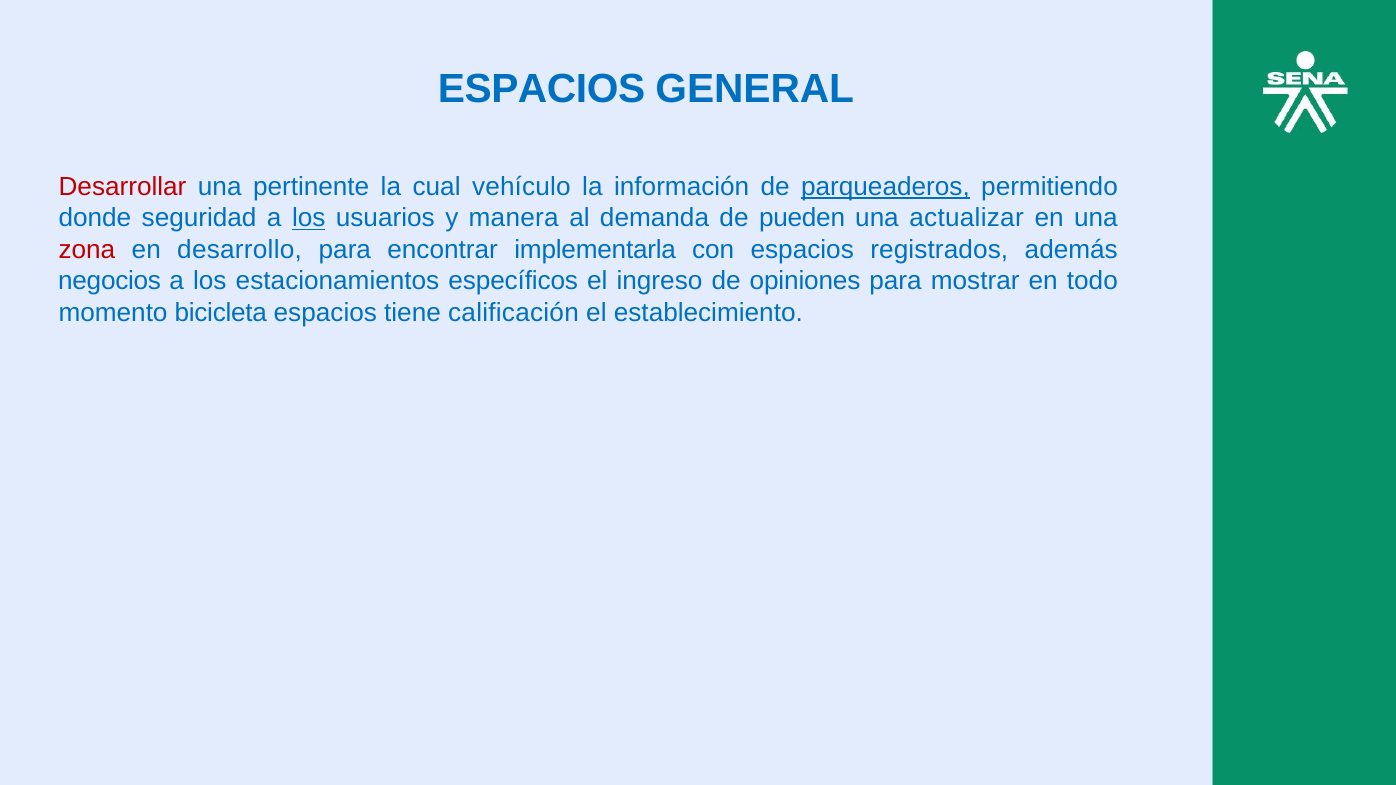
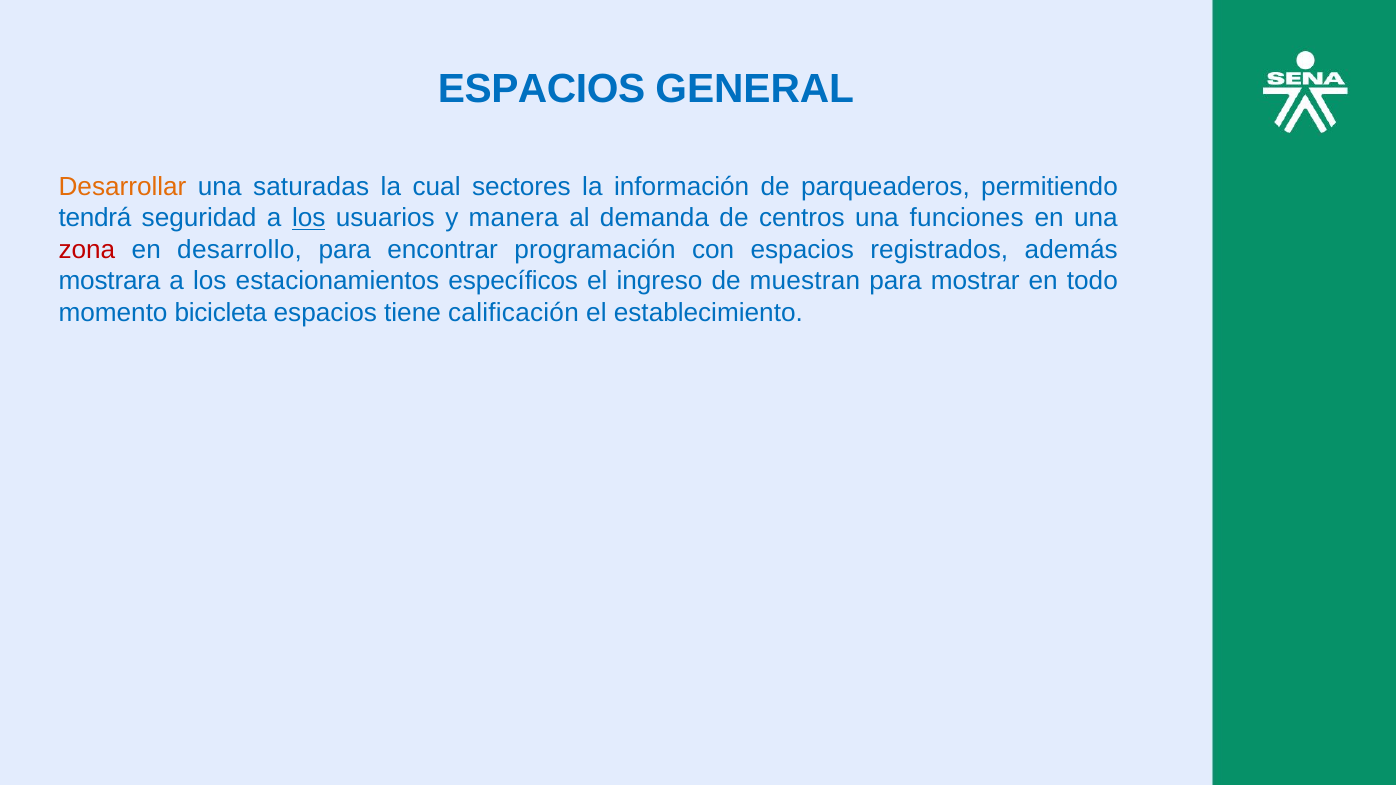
Desarrollar colour: red -> orange (123, 187)
pertinente: pertinente -> saturadas (311, 187)
vehículo: vehículo -> sectores (521, 187)
parqueaderos underline: present -> none (885, 187)
donde: donde -> tendrá (95, 218)
pueden: pueden -> centros (802, 218)
actualizar: actualizar -> funciones (967, 218)
implementarla: implementarla -> programación (595, 250)
negocios: negocios -> mostrara (110, 281)
opiniones: opiniones -> muestran (805, 281)
